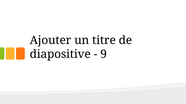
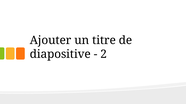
9: 9 -> 2 (104, 55)
